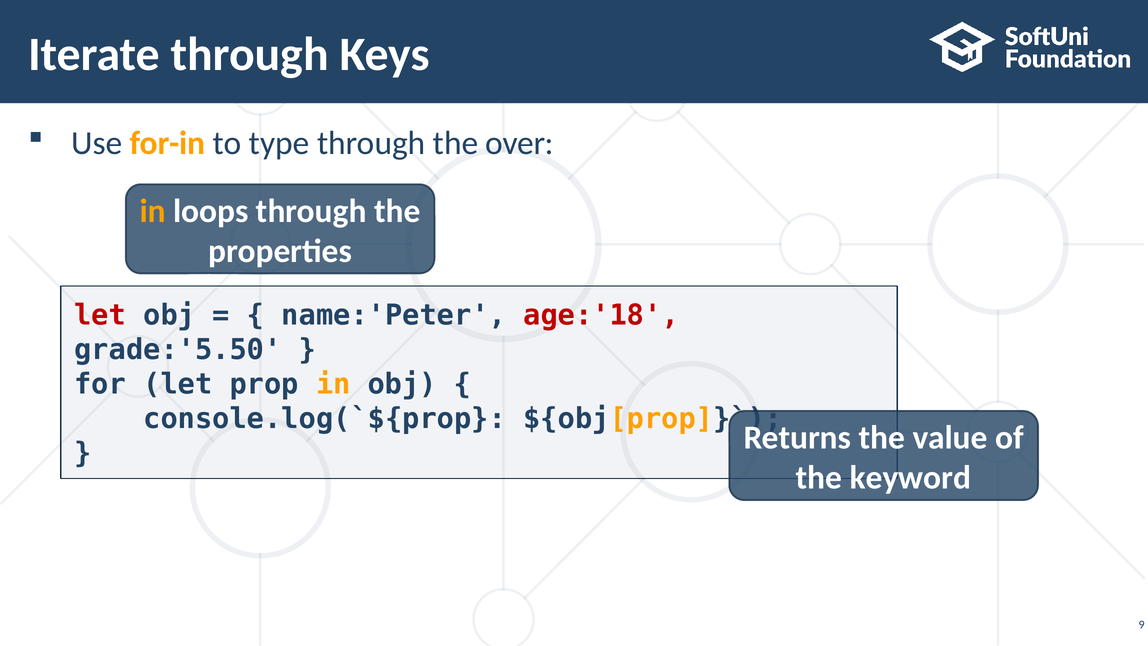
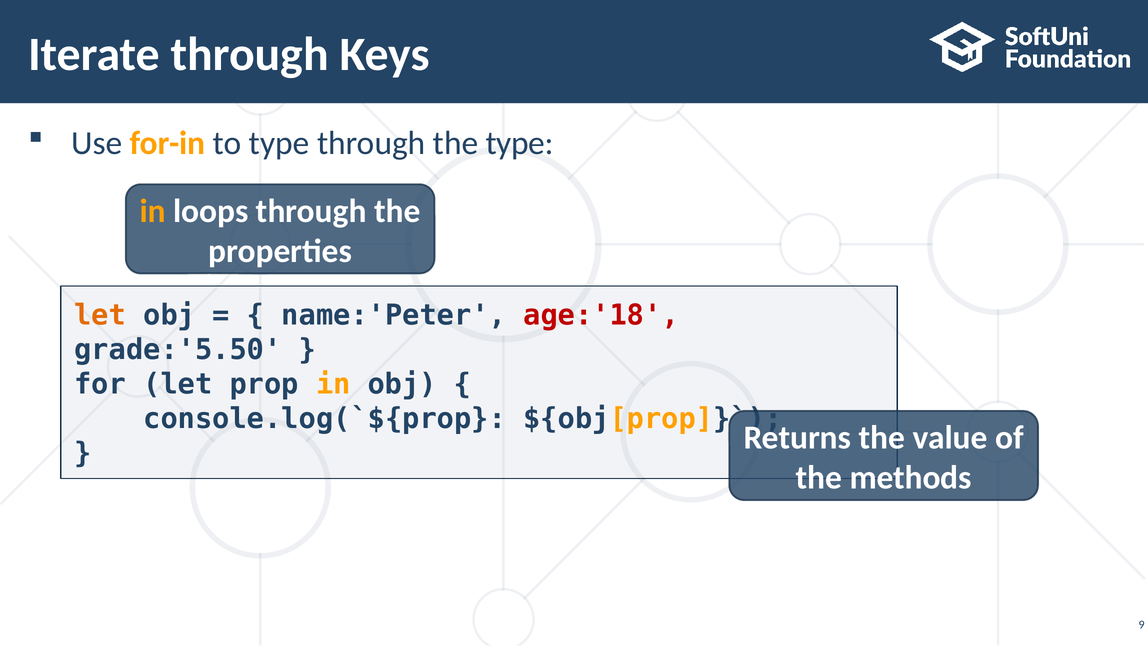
the over: over -> type (520, 143)
let colour: red -> orange (100, 315)
keyword: keyword -> methods (911, 478)
